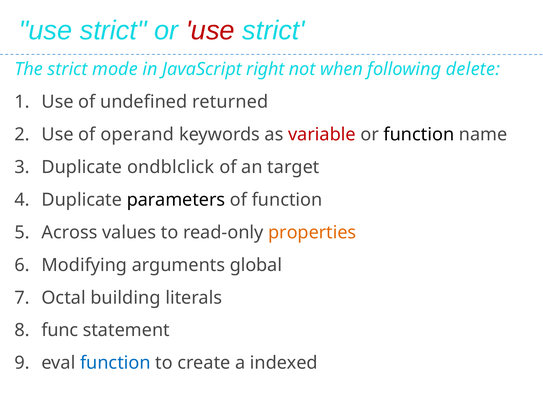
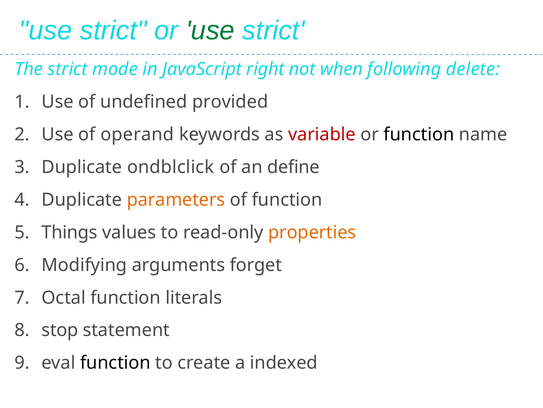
use colour: red -> green (210, 30)
returned: returned -> provided (230, 102)
target: target -> define (293, 167)
parameters colour: black -> orange (176, 199)
Across: Across -> Things (70, 232)
global: global -> forget (256, 265)
Octal building: building -> function (126, 297)
func: func -> stop (60, 330)
function colour: blue -> black (115, 362)
